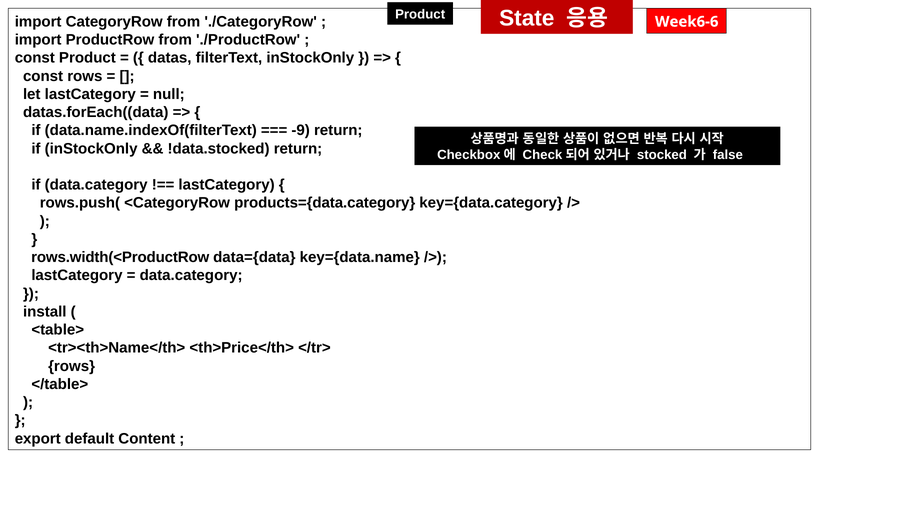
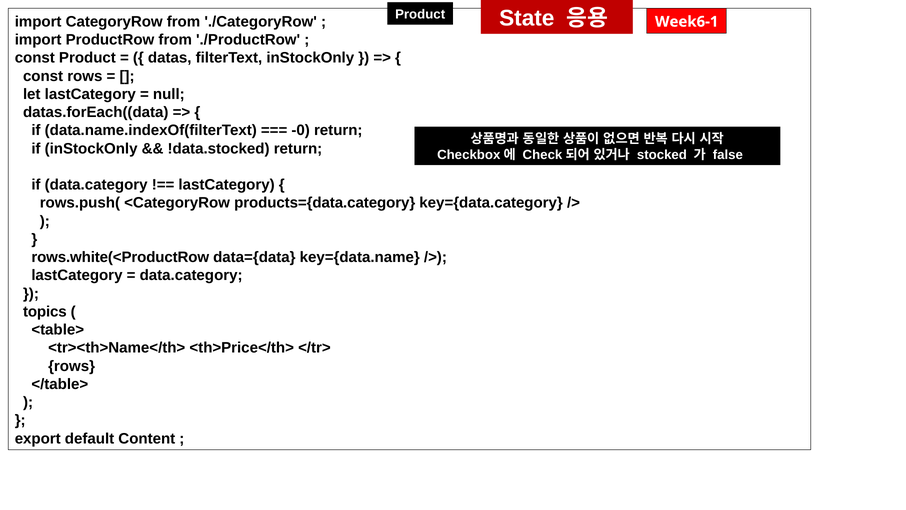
Week6-6: Week6-6 -> Week6-1 (687, 22)
-9: -9 -> -0 (301, 130)
rows.width(<ProductRow: rows.width(<ProductRow -> rows.white(<ProductRow (120, 257)
install: install -> topics (45, 311)
